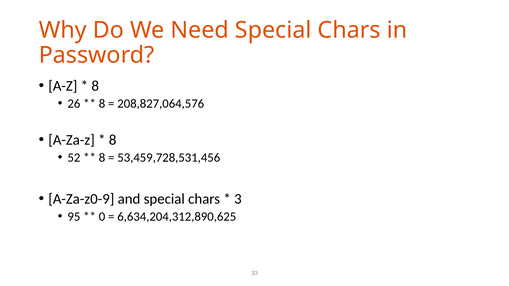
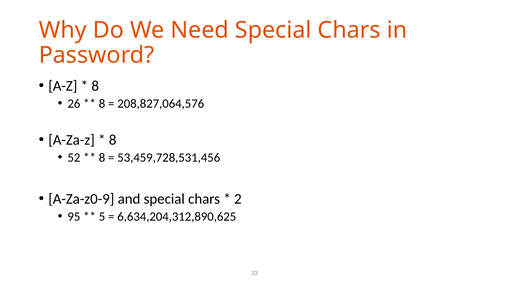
3: 3 -> 2 (238, 199)
0: 0 -> 5 (102, 217)
